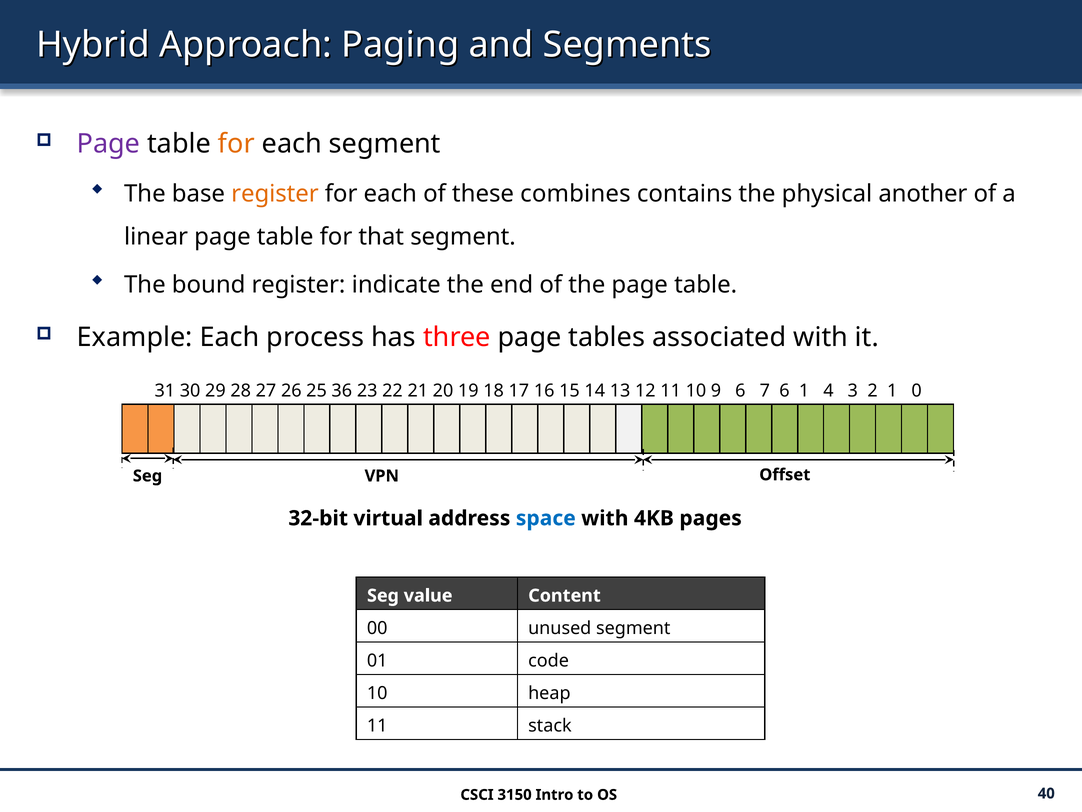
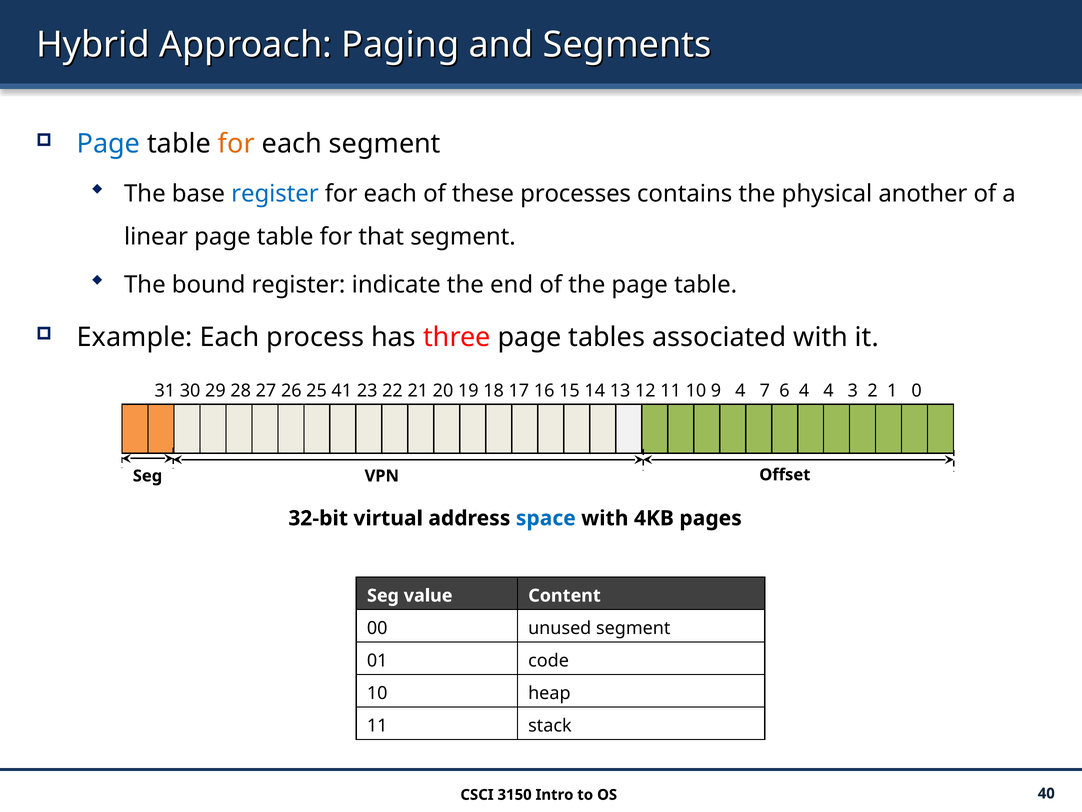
Page colour: purple -> blue (108, 144)
register colour: orange -> blue (275, 194)
combines: combines -> processes (576, 194)
36: 36 -> 41 (342, 390)
9 6: 6 -> 4 (740, 390)
6 1: 1 -> 4 (804, 390)
